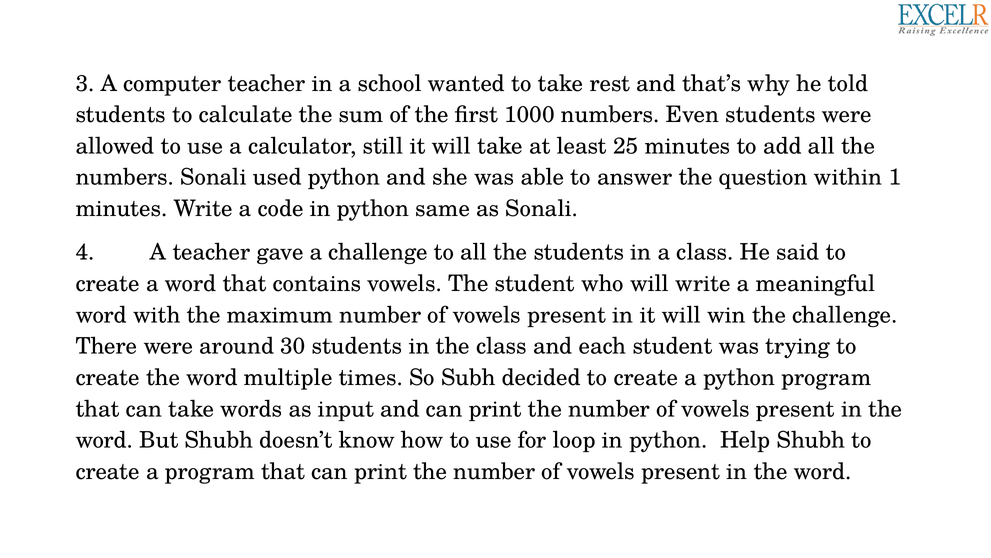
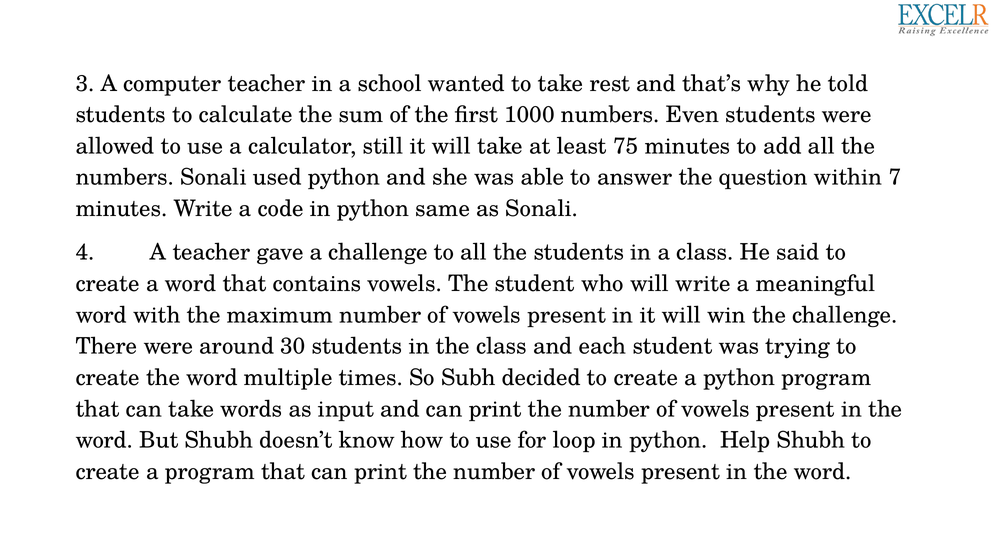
25: 25 -> 75 (626, 146)
1: 1 -> 7 (895, 177)
